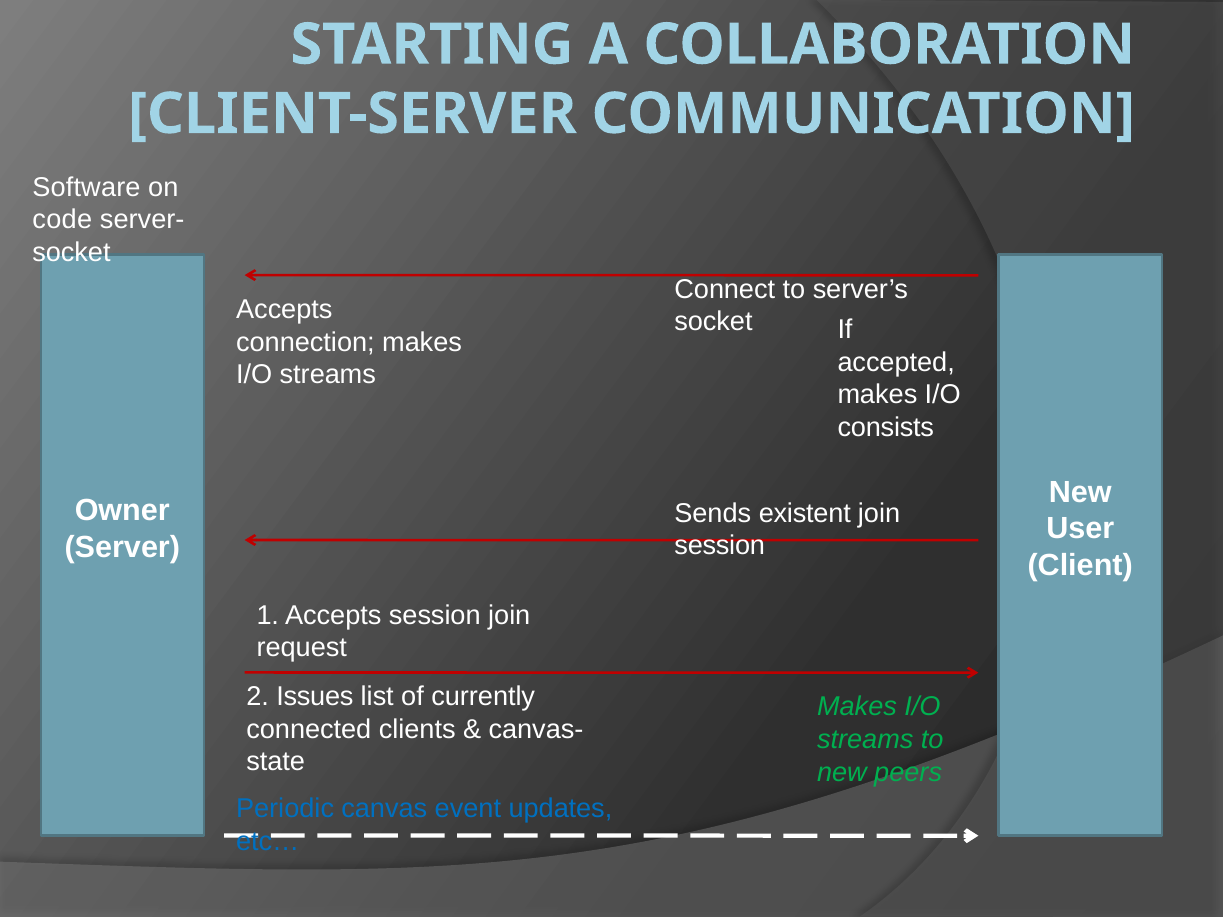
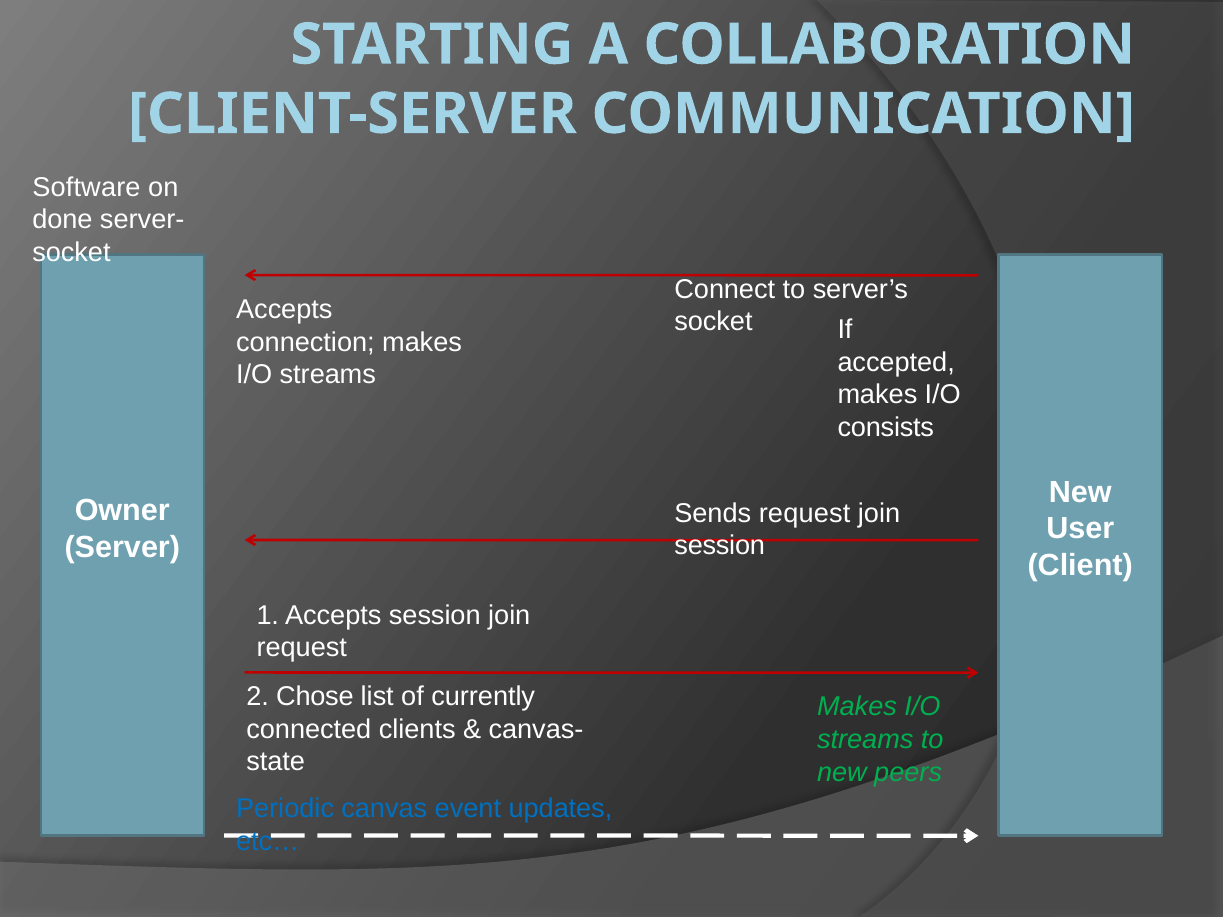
code: code -> done (62, 220)
Sends existent: existent -> request (805, 513)
Issues: Issues -> Chose (315, 697)
